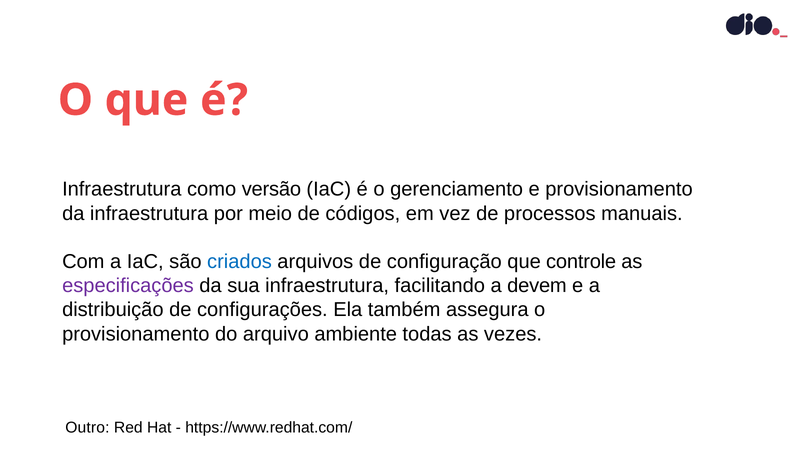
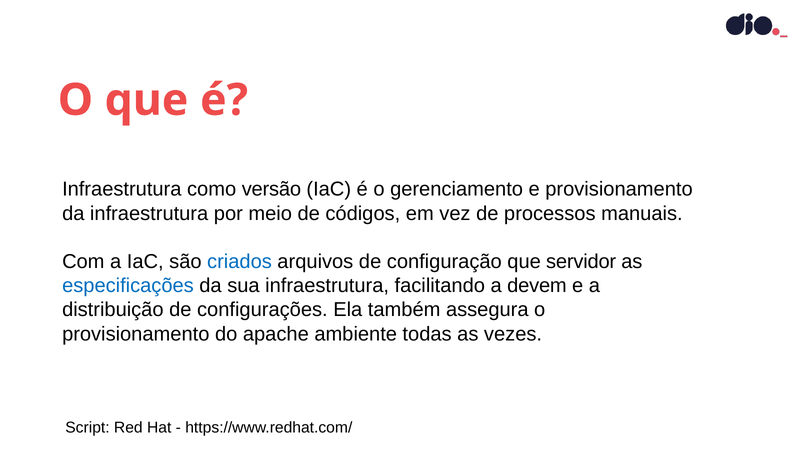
controle: controle -> servidor (581, 262)
especificações colour: purple -> blue (128, 286)
arquivo: arquivo -> apache (276, 334)
Outro: Outro -> Script (87, 428)
